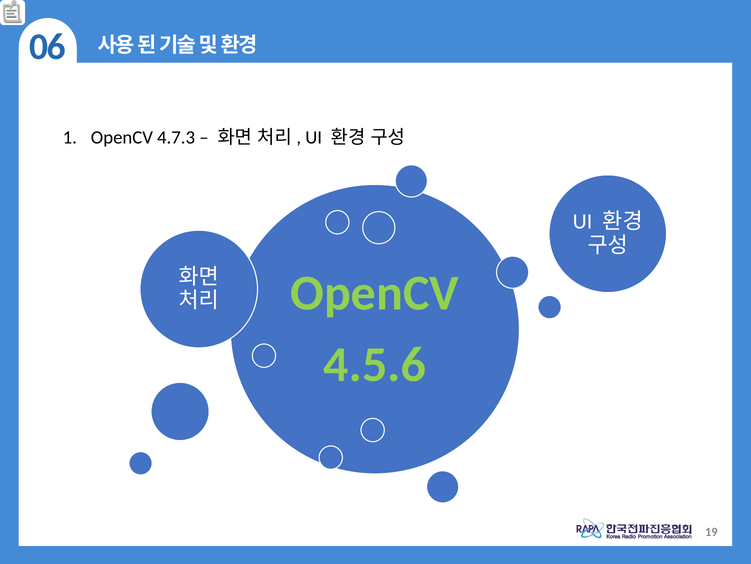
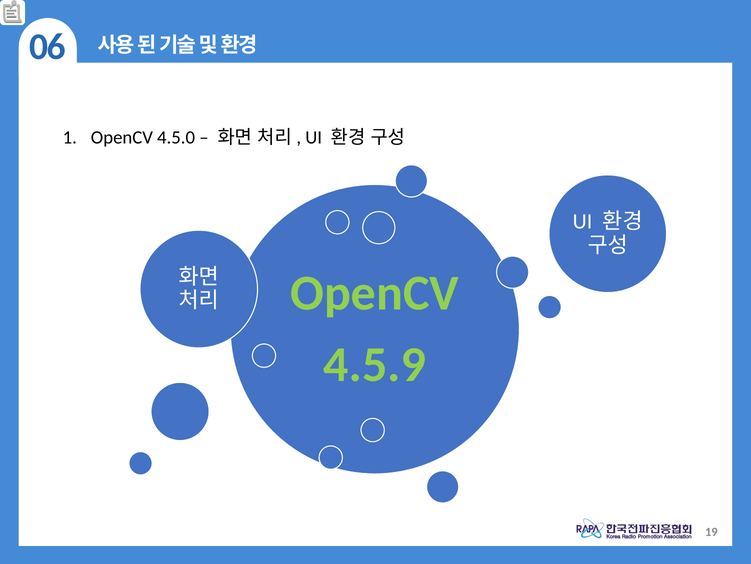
4.7.3: 4.7.3 -> 4.5.0 (176, 137)
4.5.6: 4.5.6 -> 4.5.9 (375, 364)
